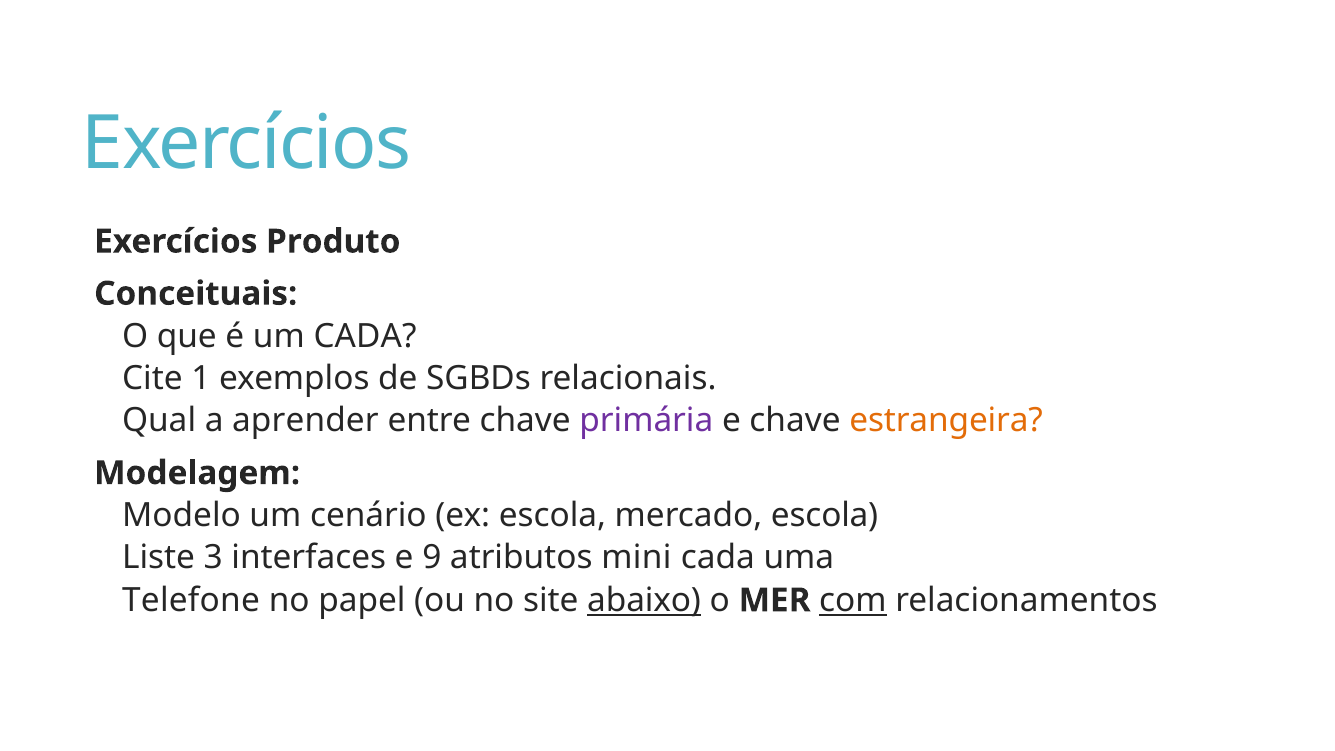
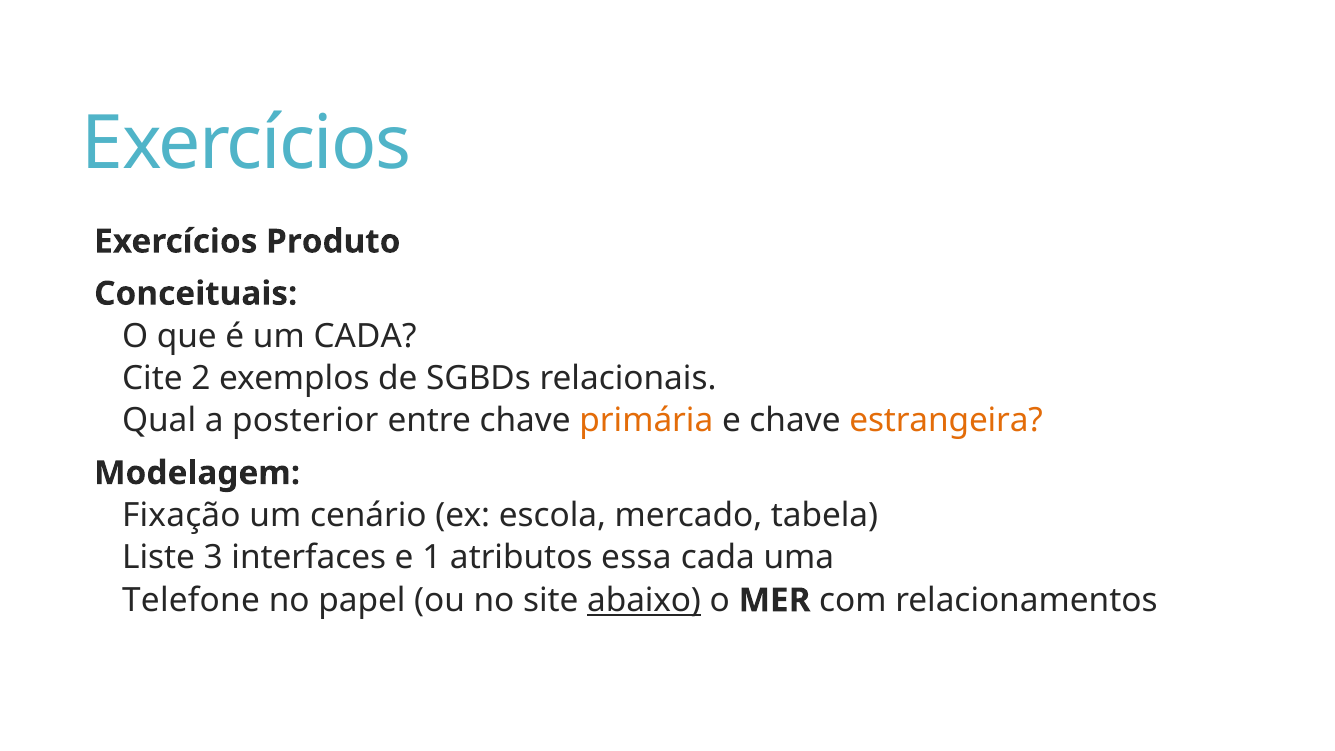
1: 1 -> 2 (201, 378)
aprender: aprender -> posterior (305, 421)
primária colour: purple -> orange (646, 421)
Modelo: Modelo -> Fixação (181, 515)
mercado escola: escola -> tabela (825, 515)
9: 9 -> 1 (432, 558)
mini: mini -> essa (636, 558)
com underline: present -> none (853, 600)
